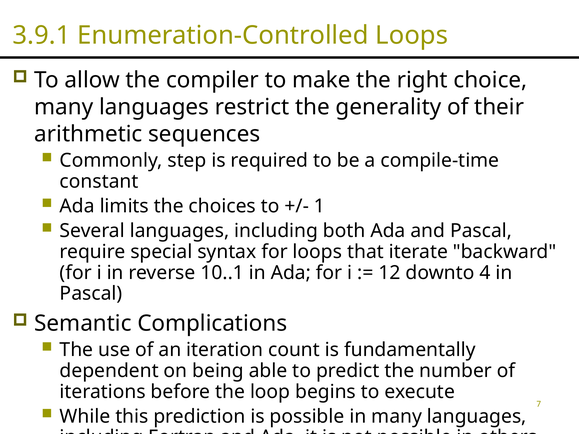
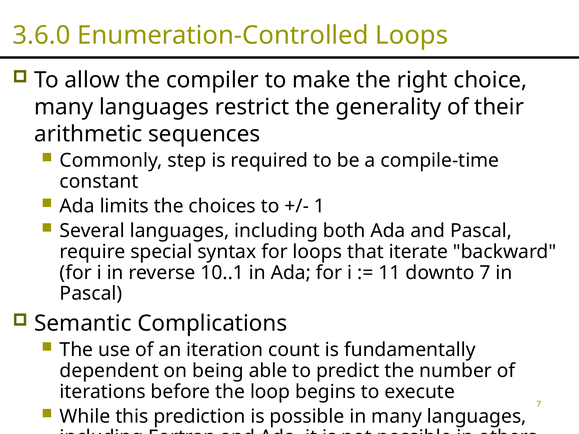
3.9.1: 3.9.1 -> 3.6.0 (42, 35)
12: 12 -> 11 (390, 273)
downto 4: 4 -> 7 (485, 273)
